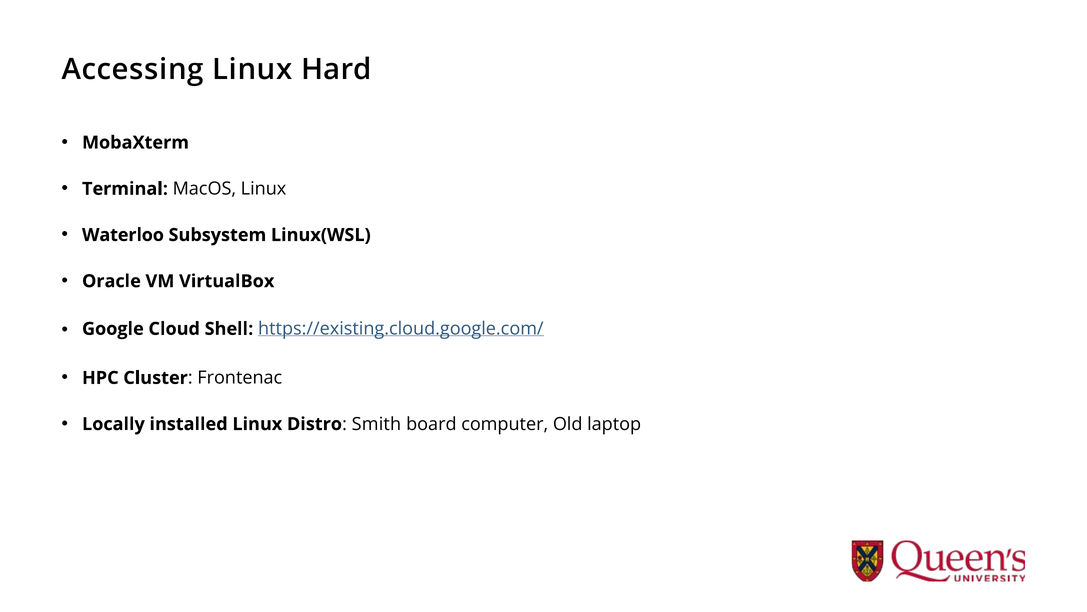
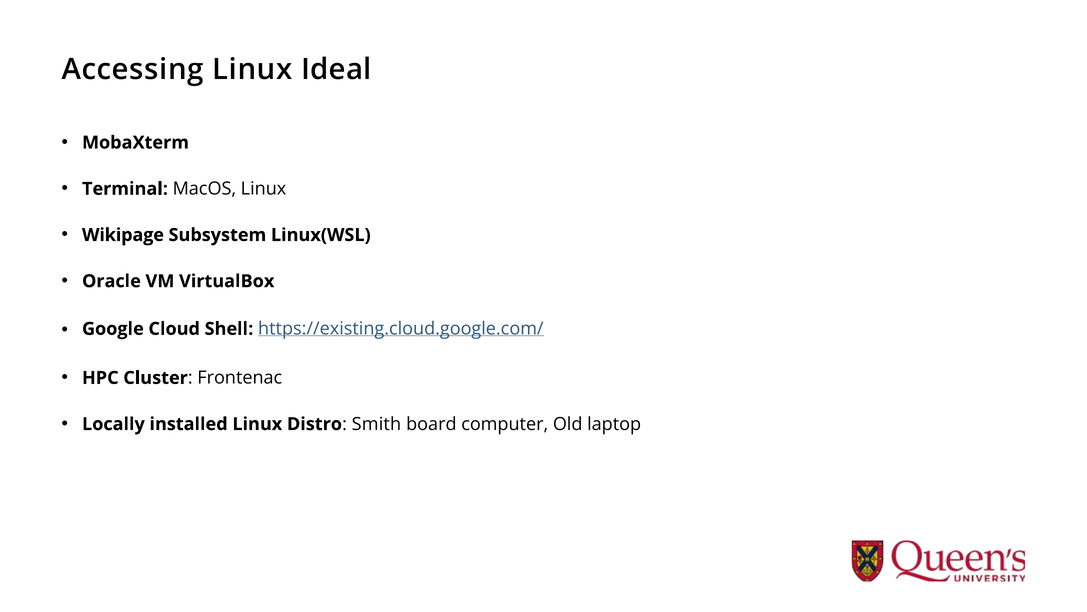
Hard: Hard -> Ideal (336, 70)
Waterloo: Waterloo -> Wikipage (123, 235)
